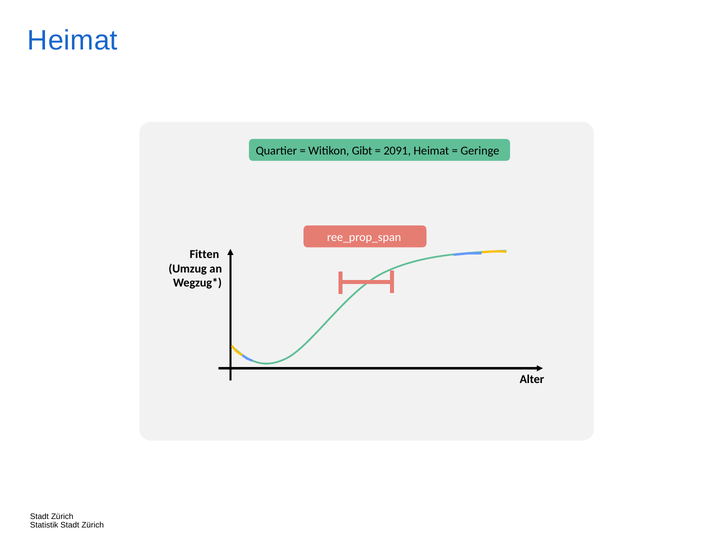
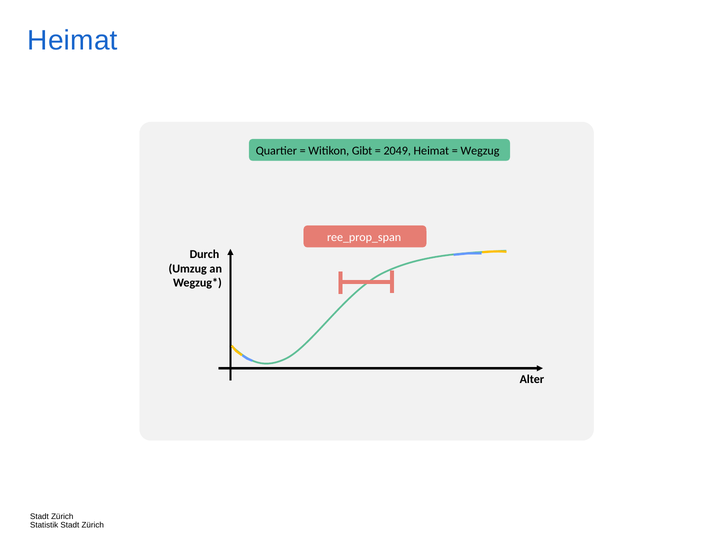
2091: 2091 -> 2049 (397, 151)
Geringe: Geringe -> Wegzug (480, 151)
Fitten: Fitten -> Durch (204, 254)
